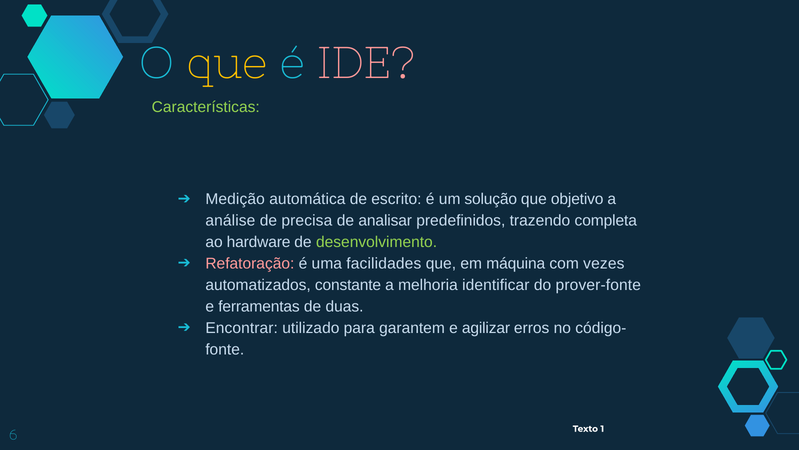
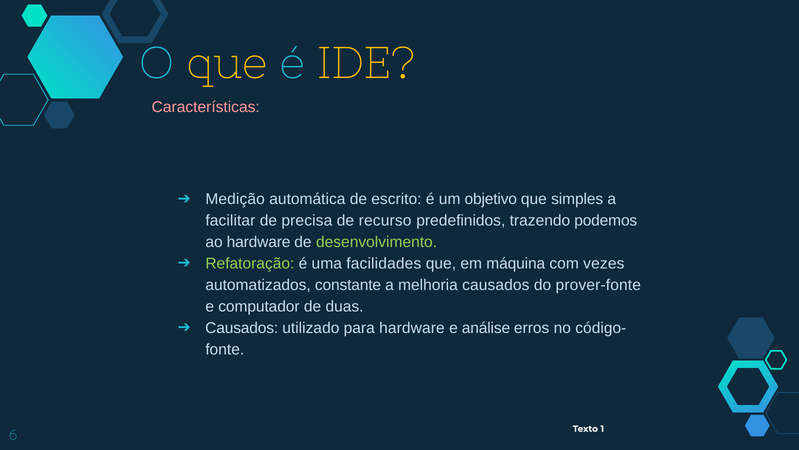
IDE colour: pink -> yellow (366, 63)
Características colour: light green -> pink (206, 107)
solução: solução -> objetivo (491, 199)
objetivo: objetivo -> simples (577, 199)
análise: análise -> facilitar (230, 220)
analisar: analisar -> recurso (385, 220)
completa: completa -> podemos (606, 220)
Refatoração colour: pink -> light green (250, 263)
melhoria identificar: identificar -> causados (496, 285)
ferramentas: ferramentas -> computador (259, 306)
Encontrar: Encontrar -> Causados (242, 328)
para garantem: garantem -> hardware (412, 328)
agilizar: agilizar -> análise (486, 328)
